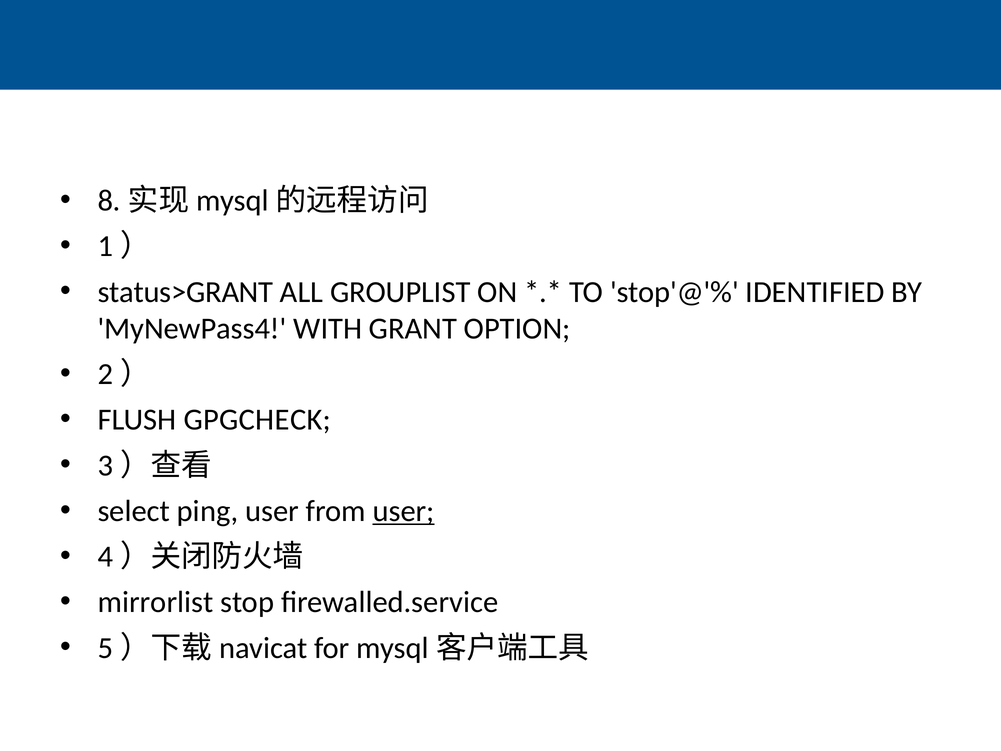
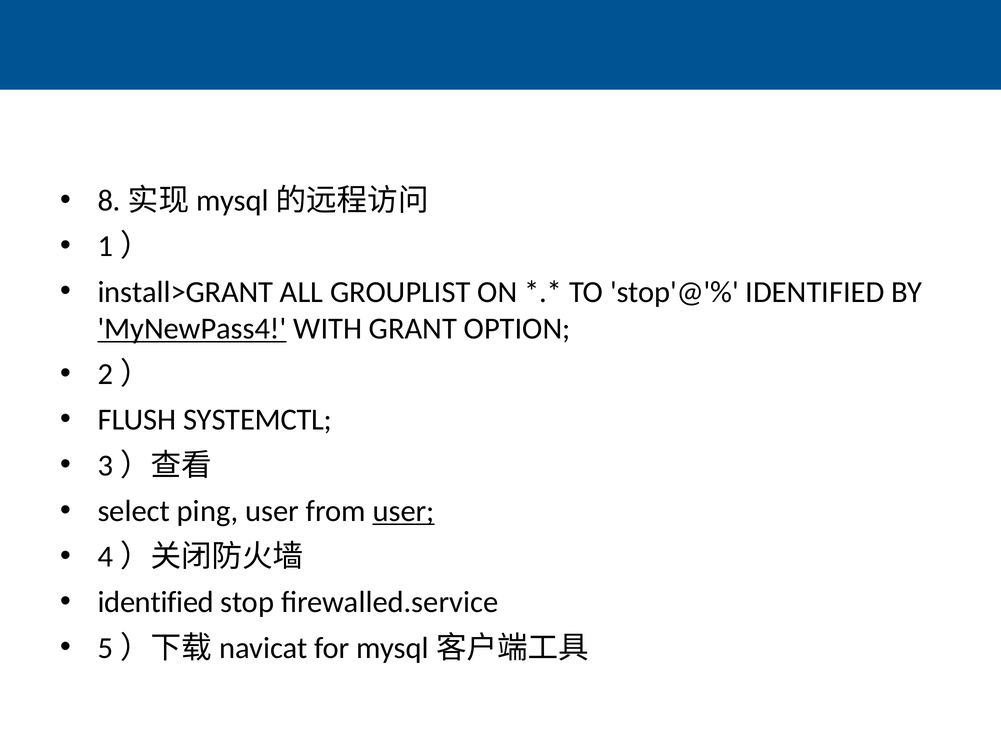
status>GRANT: status>GRANT -> install>GRANT (185, 292)
MyNewPass4 underline: none -> present (192, 329)
GPGCHECK: GPGCHECK -> SYSTEMCTL (258, 420)
mirrorlist: mirrorlist -> identified (156, 602)
